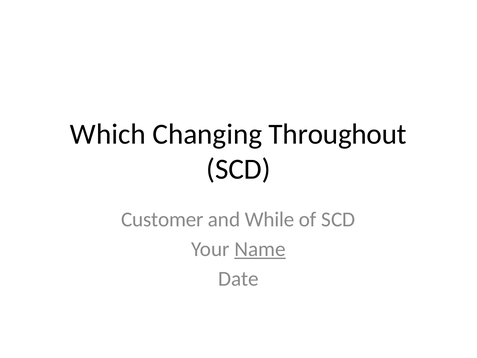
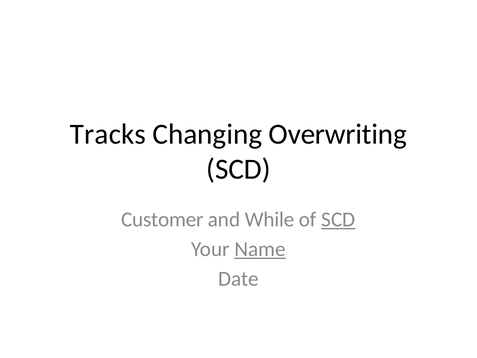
Which: Which -> Tracks (108, 134)
Throughout: Throughout -> Overwriting (338, 134)
SCD underline: none -> present (338, 219)
